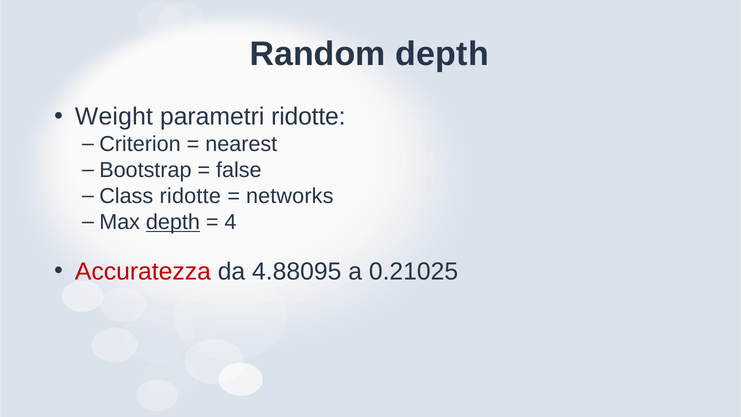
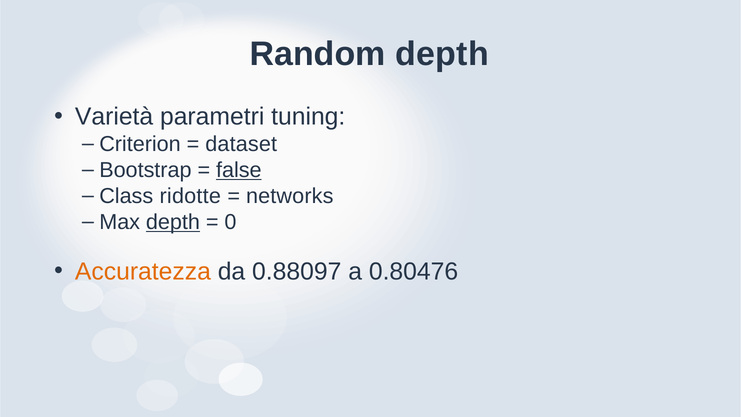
Weight: Weight -> Varietà (114, 117)
parametri ridotte: ridotte -> tuning (308, 117)
nearest: nearest -> dataset (241, 144)
false underline: none -> present (239, 170)
4: 4 -> 0 (231, 222)
Accuratezza colour: red -> orange (143, 271)
4.88095: 4.88095 -> 0.88097 (297, 271)
0.21025: 0.21025 -> 0.80476 (414, 271)
